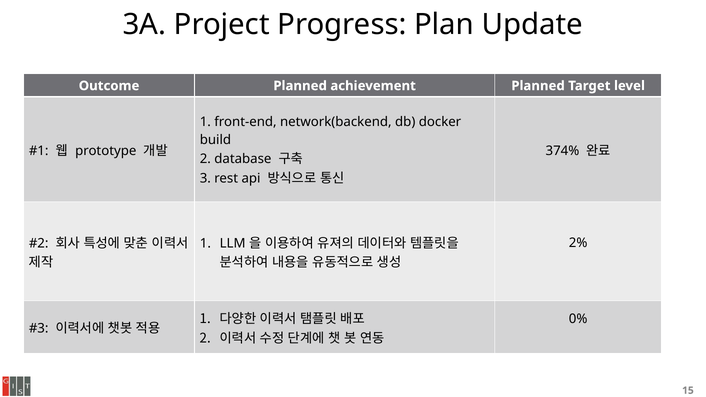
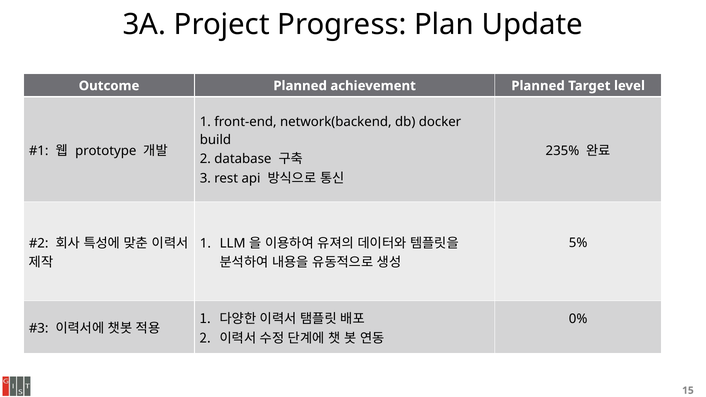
374%: 374% -> 235% (562, 151)
2%: 2% -> 5% (578, 243)
